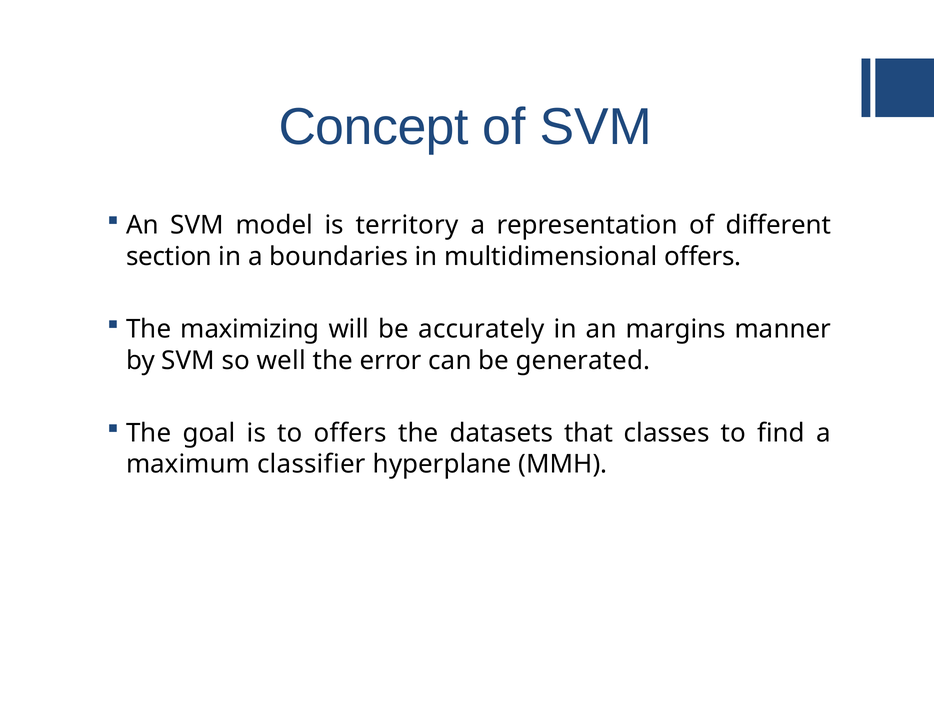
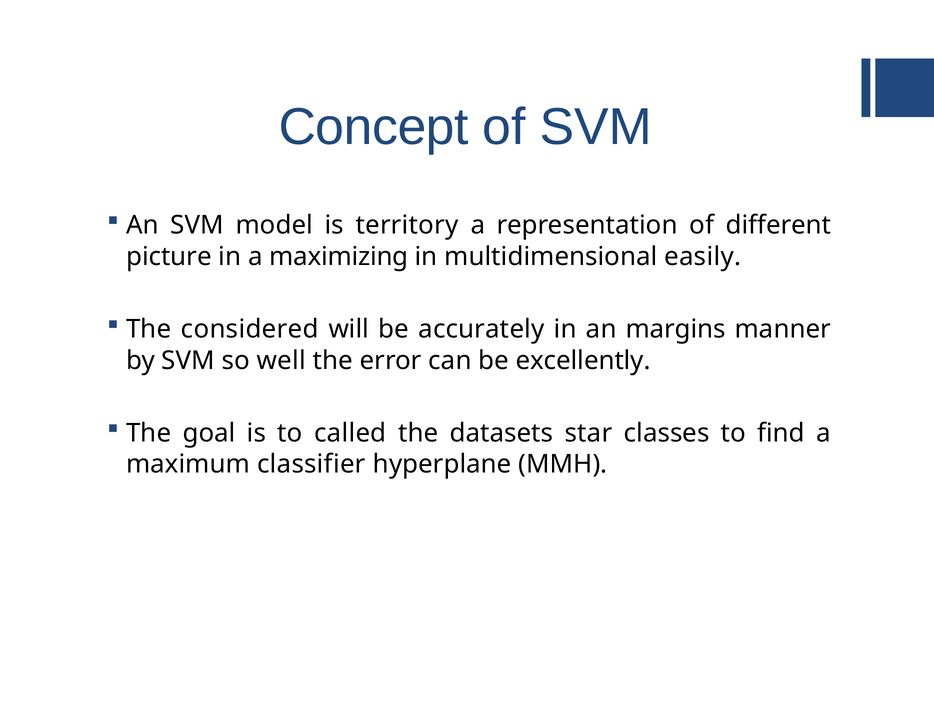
section: section -> picture (169, 256)
boundaries: boundaries -> maximizing (339, 256)
multidimensional offers: offers -> easily (703, 256)
maximizing: maximizing -> considered (250, 329)
generated: generated -> excellently (583, 360)
to offers: offers -> called (350, 433)
that: that -> star (588, 433)
